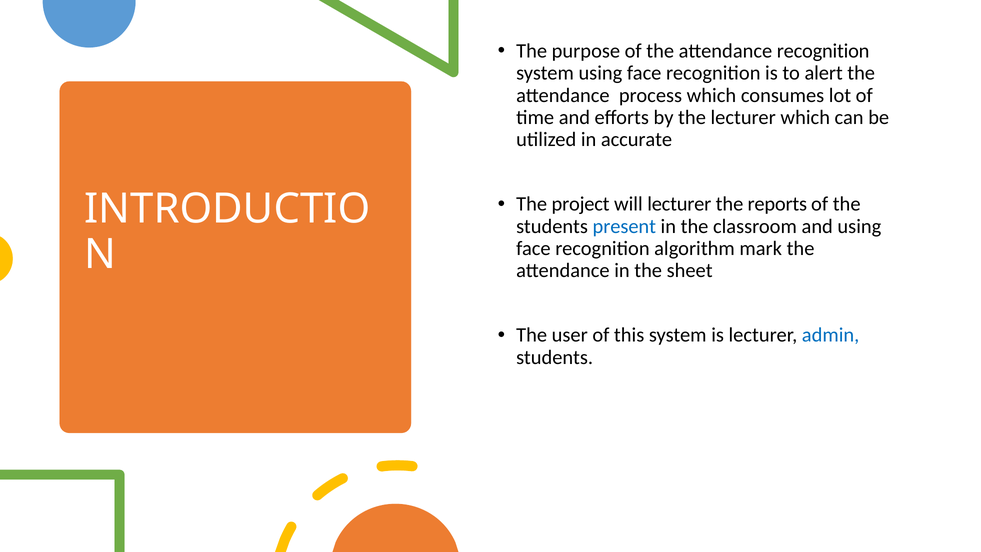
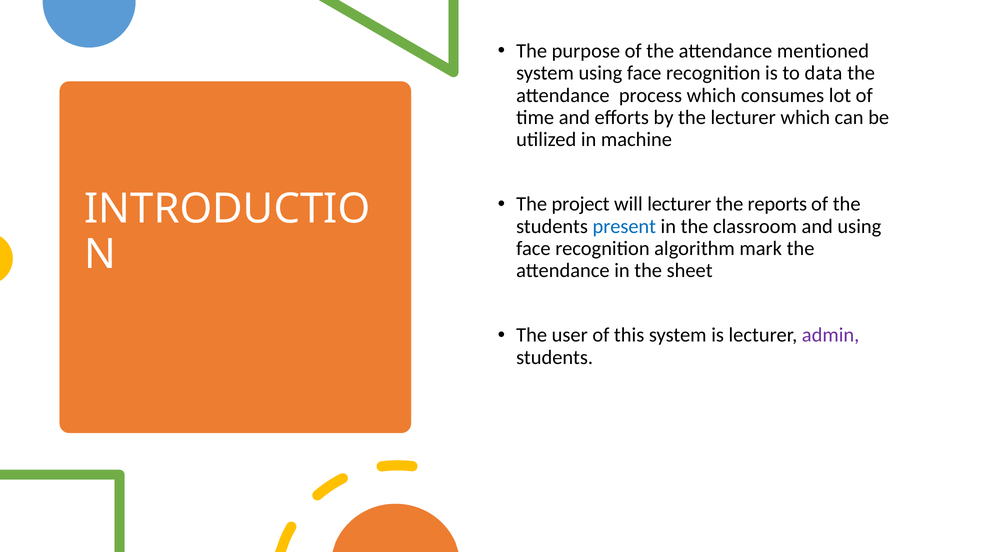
attendance recognition: recognition -> mentioned (823, 51)
alert: alert -> data (823, 73)
accurate: accurate -> machine (636, 139)
admin colour: blue -> purple (831, 335)
